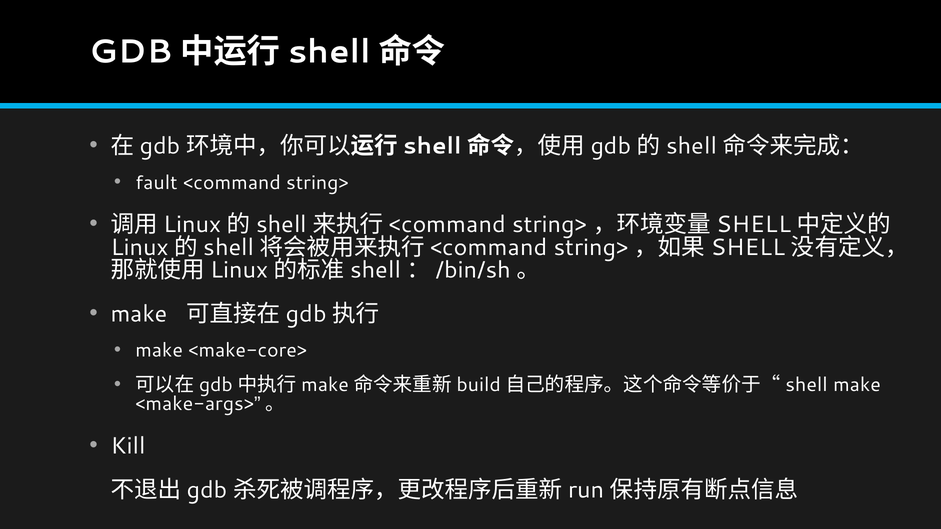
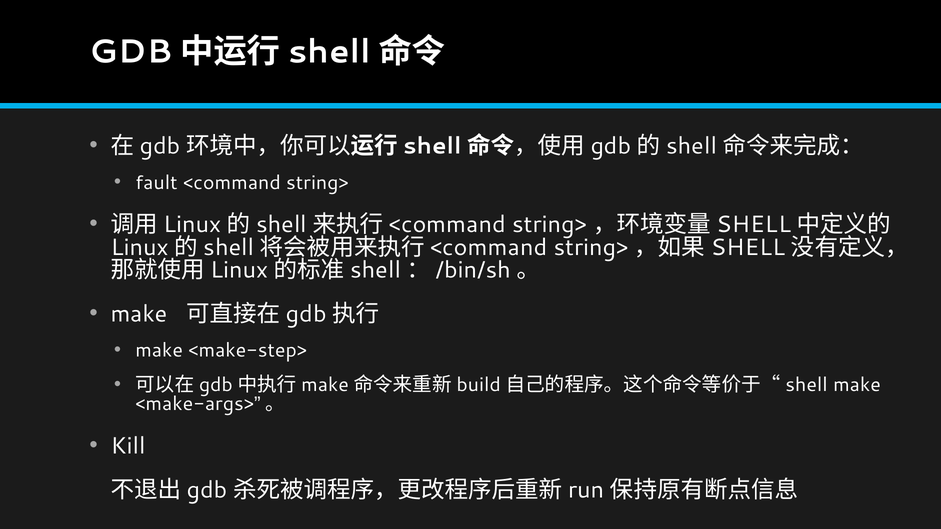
<make-core>: <make-core> -> <make-step> (248, 351)
